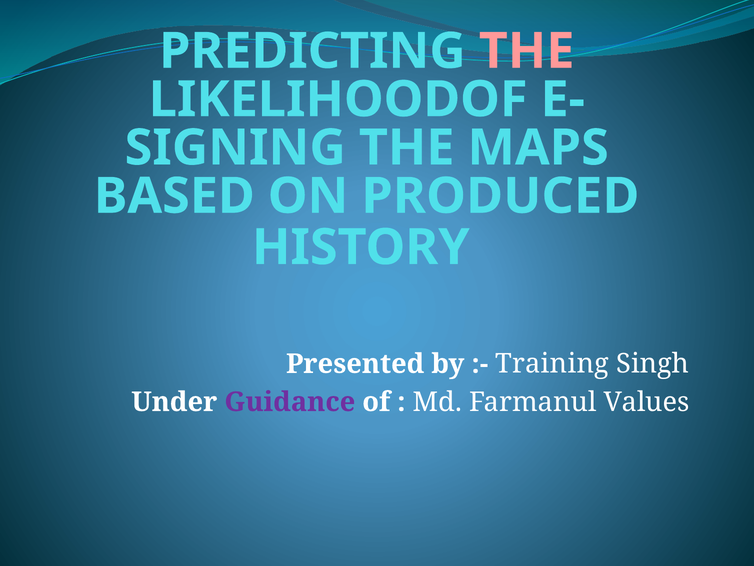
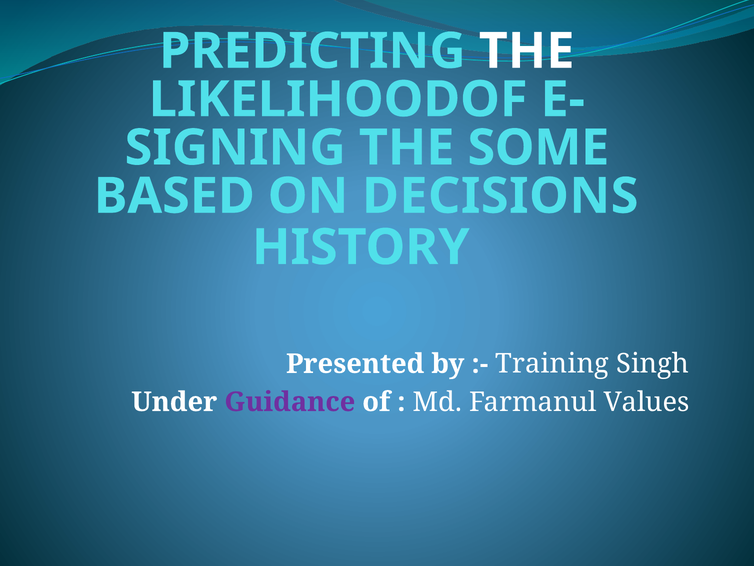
THE colour: pink -> white (527, 51)
MAPS: MAPS -> SOME (538, 148)
PRODUCED: PRODUCED -> DECISIONS (500, 196)
